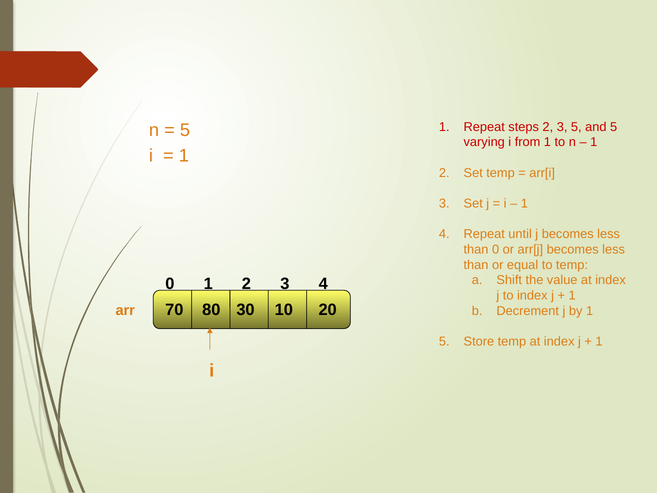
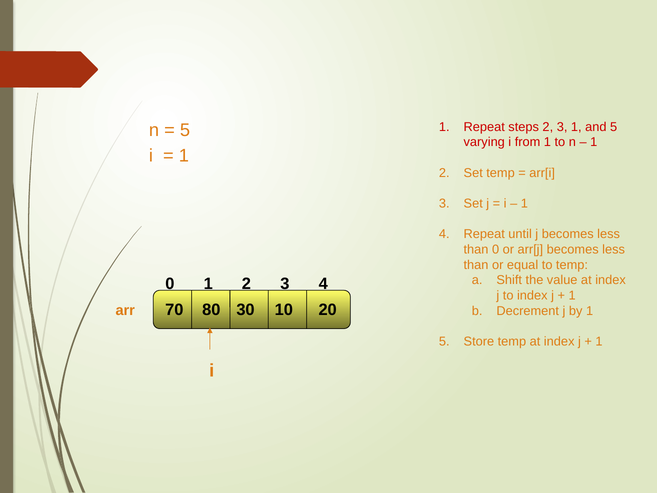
3 5: 5 -> 1 (576, 127)
